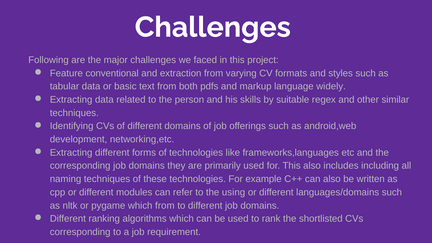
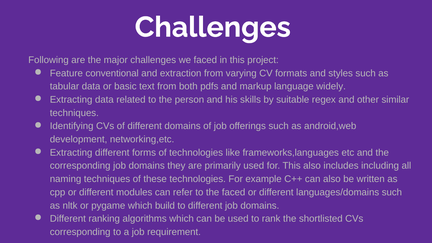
the using: using -> faced (234, 192)
which from: from -> build (165, 206)
